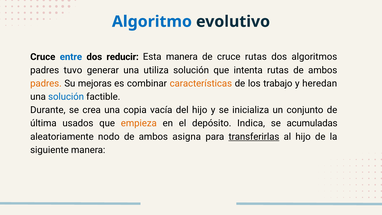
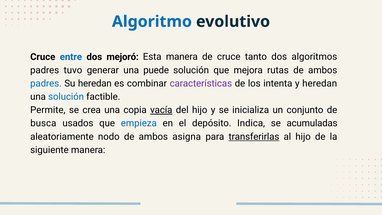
reducir: reducir -> mejoró (123, 57)
cruce rutas: rutas -> tanto (256, 57)
utiliza: utiliza -> puede (156, 70)
intenta: intenta -> mejora (248, 70)
padres colour: orange -> blue (46, 83)
Su mejoras: mejoras -> heredan (95, 83)
características colour: orange -> purple (201, 83)
trabajo: trabajo -> intenta (278, 83)
Durante: Durante -> Permite (48, 110)
vacía underline: none -> present (161, 110)
última: última -> busca (43, 123)
empieza colour: orange -> blue (139, 123)
